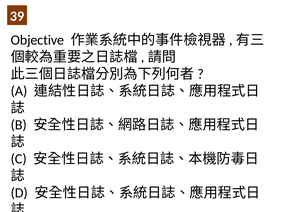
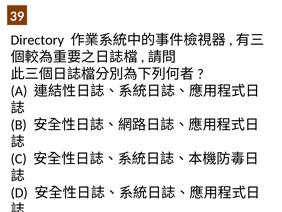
Objective: Objective -> Directory (37, 40)
